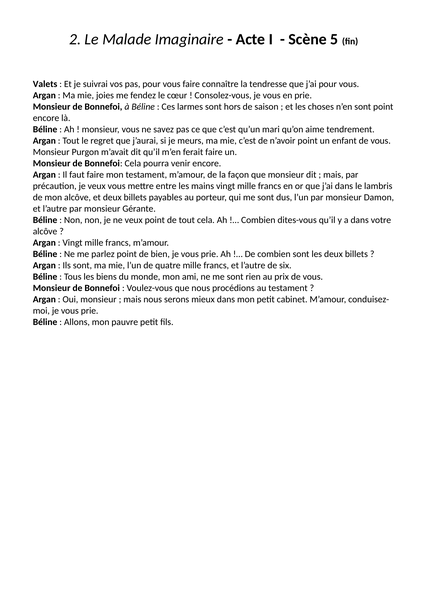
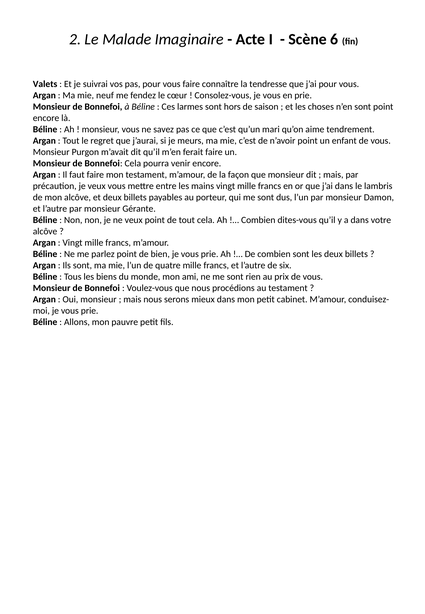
5: 5 -> 6 (334, 39)
joies: joies -> neuf (105, 95)
